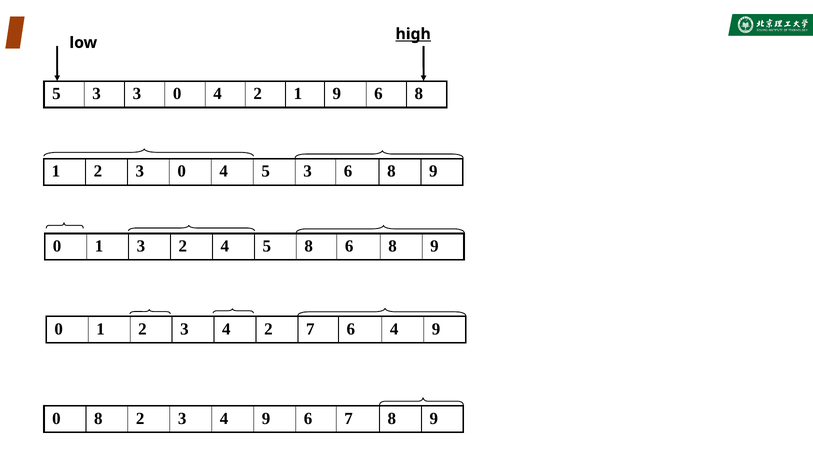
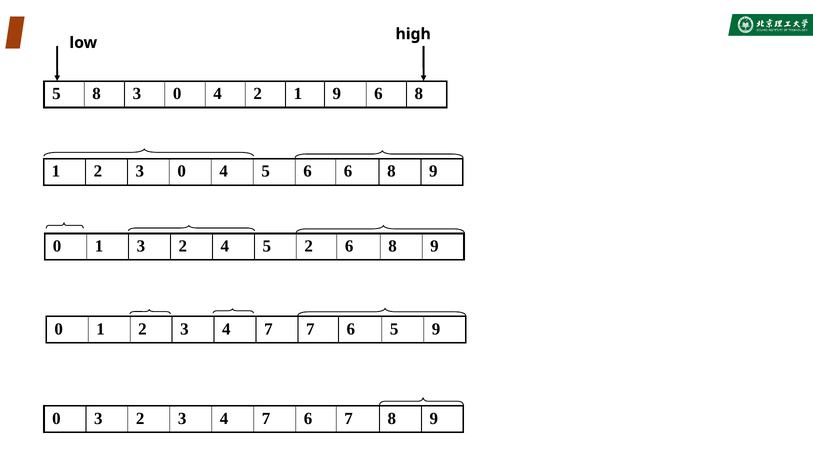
high underline: present -> none (413, 34)
3: 3 -> 8 (97, 94)
4 5 3: 3 -> 6 (308, 171)
5 8: 8 -> 2 (309, 246)
2: 2 -> 7 (268, 329)
6 4: 4 -> 5 (394, 329)
0 8: 8 -> 3 (98, 419)
9: 9 -> 7 (266, 419)
